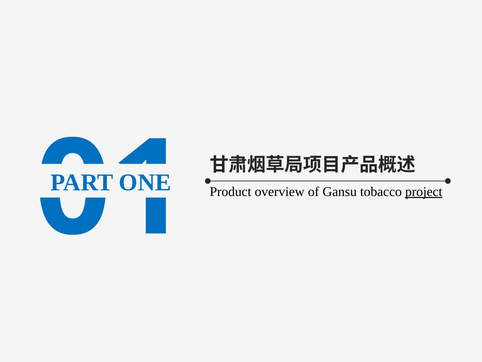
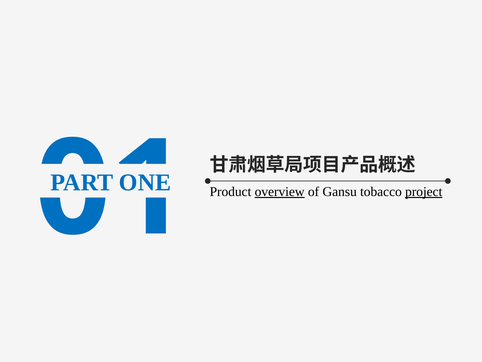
overview underline: none -> present (280, 191)
